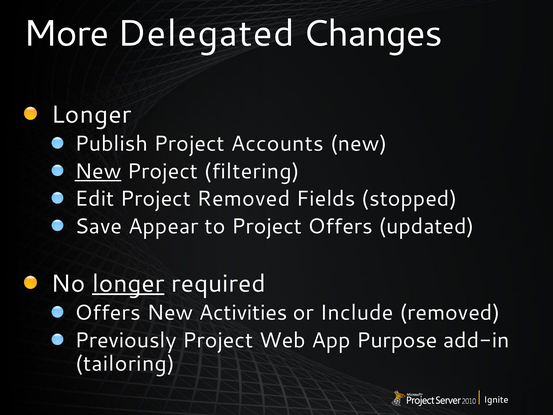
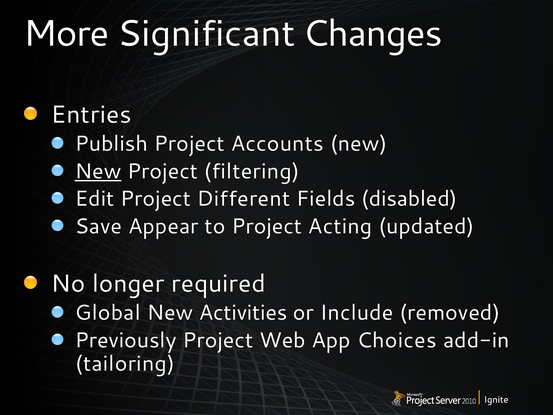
Delegated: Delegated -> Significant (206, 34)
Longer: Longer -> Entries (91, 115)
Project Removed: Removed -> Different (243, 199)
stopped: stopped -> disabled (409, 199)
Project Offers: Offers -> Acting (340, 226)
longer underline: present -> none (128, 283)
Offers: Offers -> Global (108, 313)
Purpose: Purpose -> Choices (397, 340)
